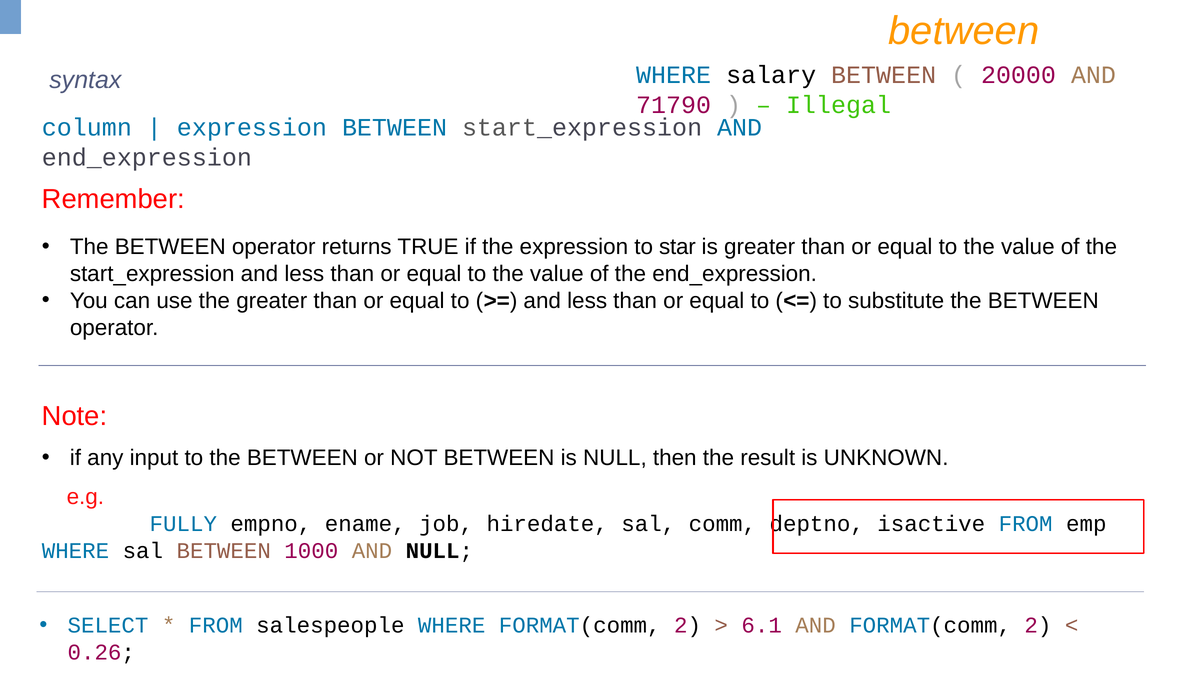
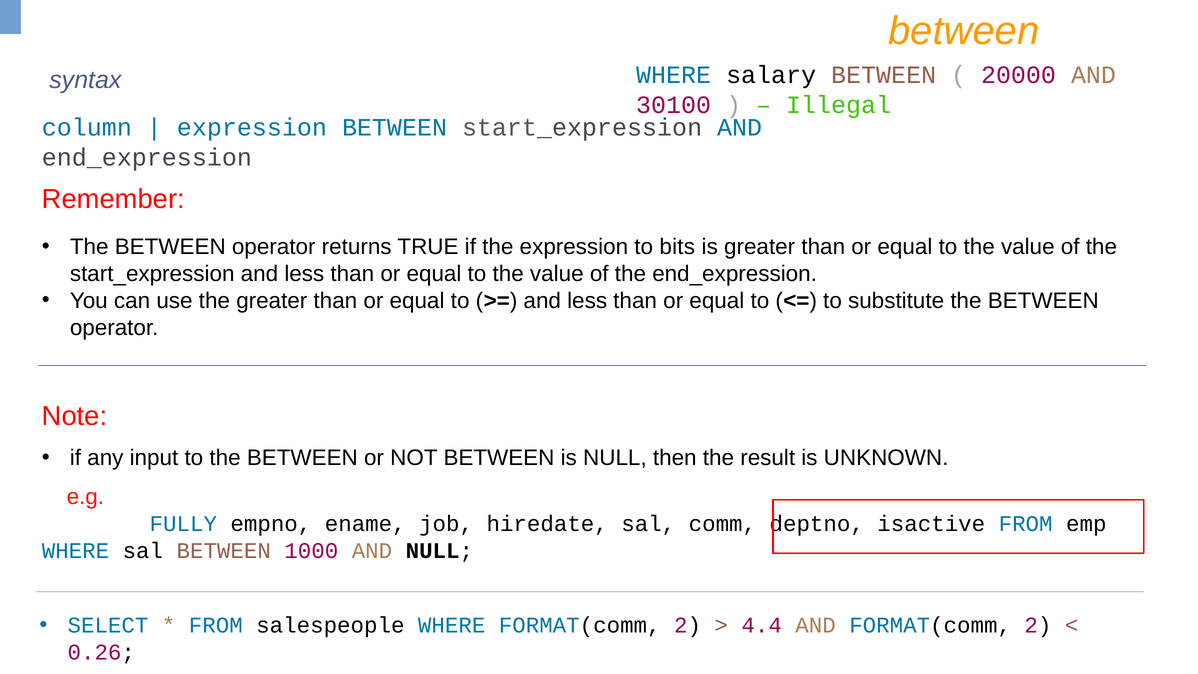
71790: 71790 -> 30100 (674, 105)
star: star -> bits (677, 247)
6.1: 6.1 -> 4.4 (762, 625)
